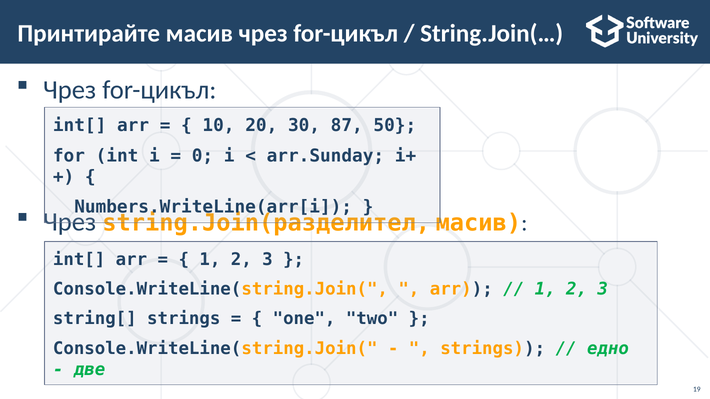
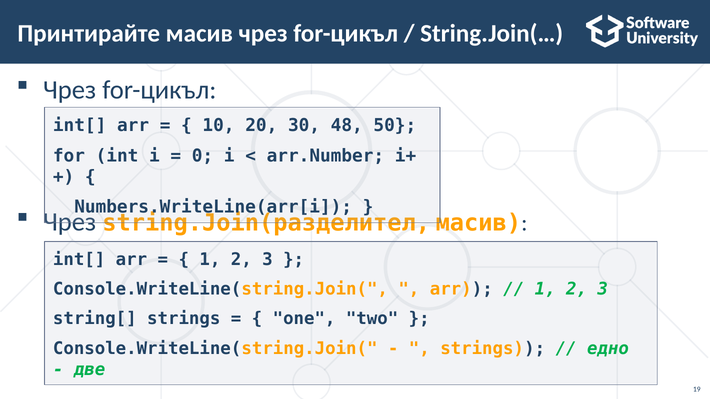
87: 87 -> 48 (347, 126)
arr.Sunday: arr.Sunday -> arr.Number (325, 156)
